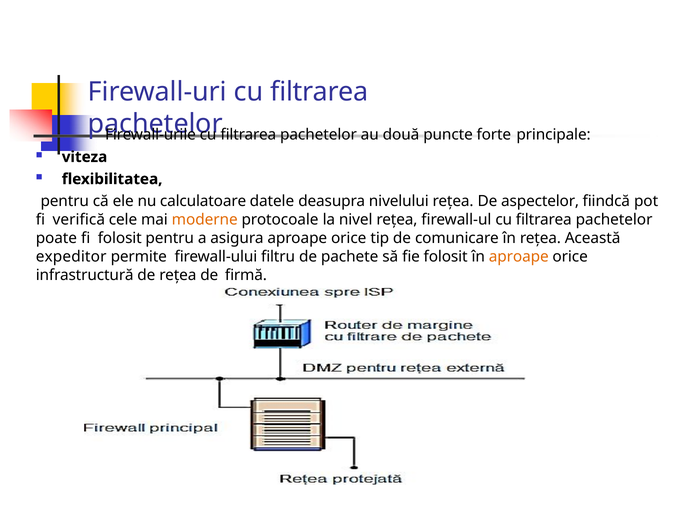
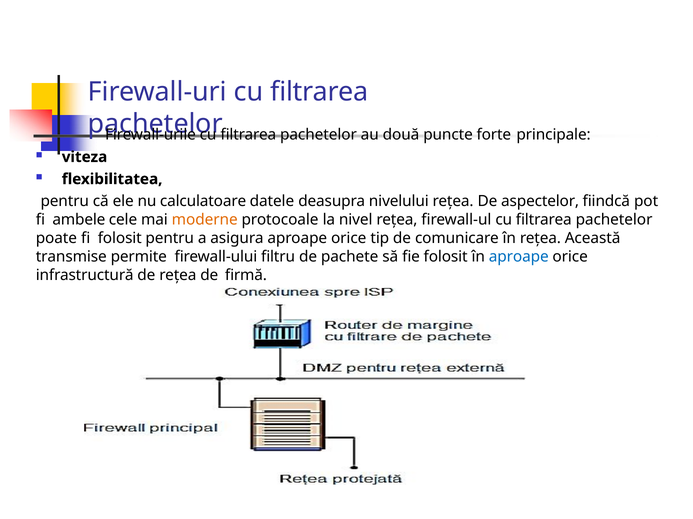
verifică: verifică -> ambele (79, 220)
expeditor: expeditor -> transmise (71, 257)
aproape colour: orange -> blue (519, 257)
